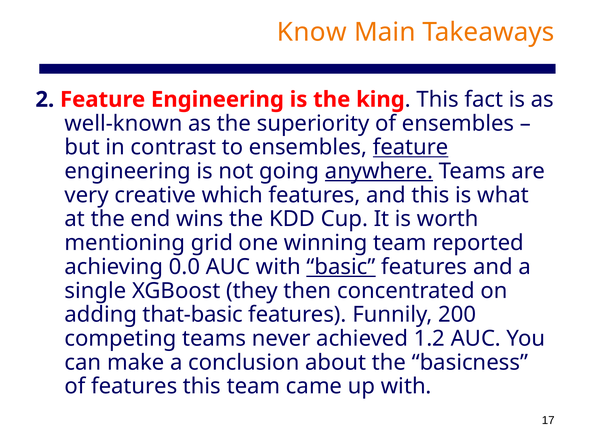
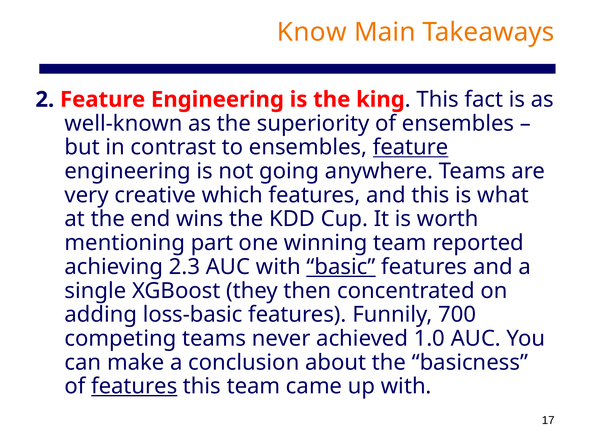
anywhere underline: present -> none (379, 171)
grid: grid -> part (212, 243)
0.0: 0.0 -> 2.3 (185, 267)
that-basic: that-basic -> loss-basic (193, 315)
200: 200 -> 700 (457, 315)
1.2: 1.2 -> 1.0 (429, 339)
features underline: none -> present (134, 387)
